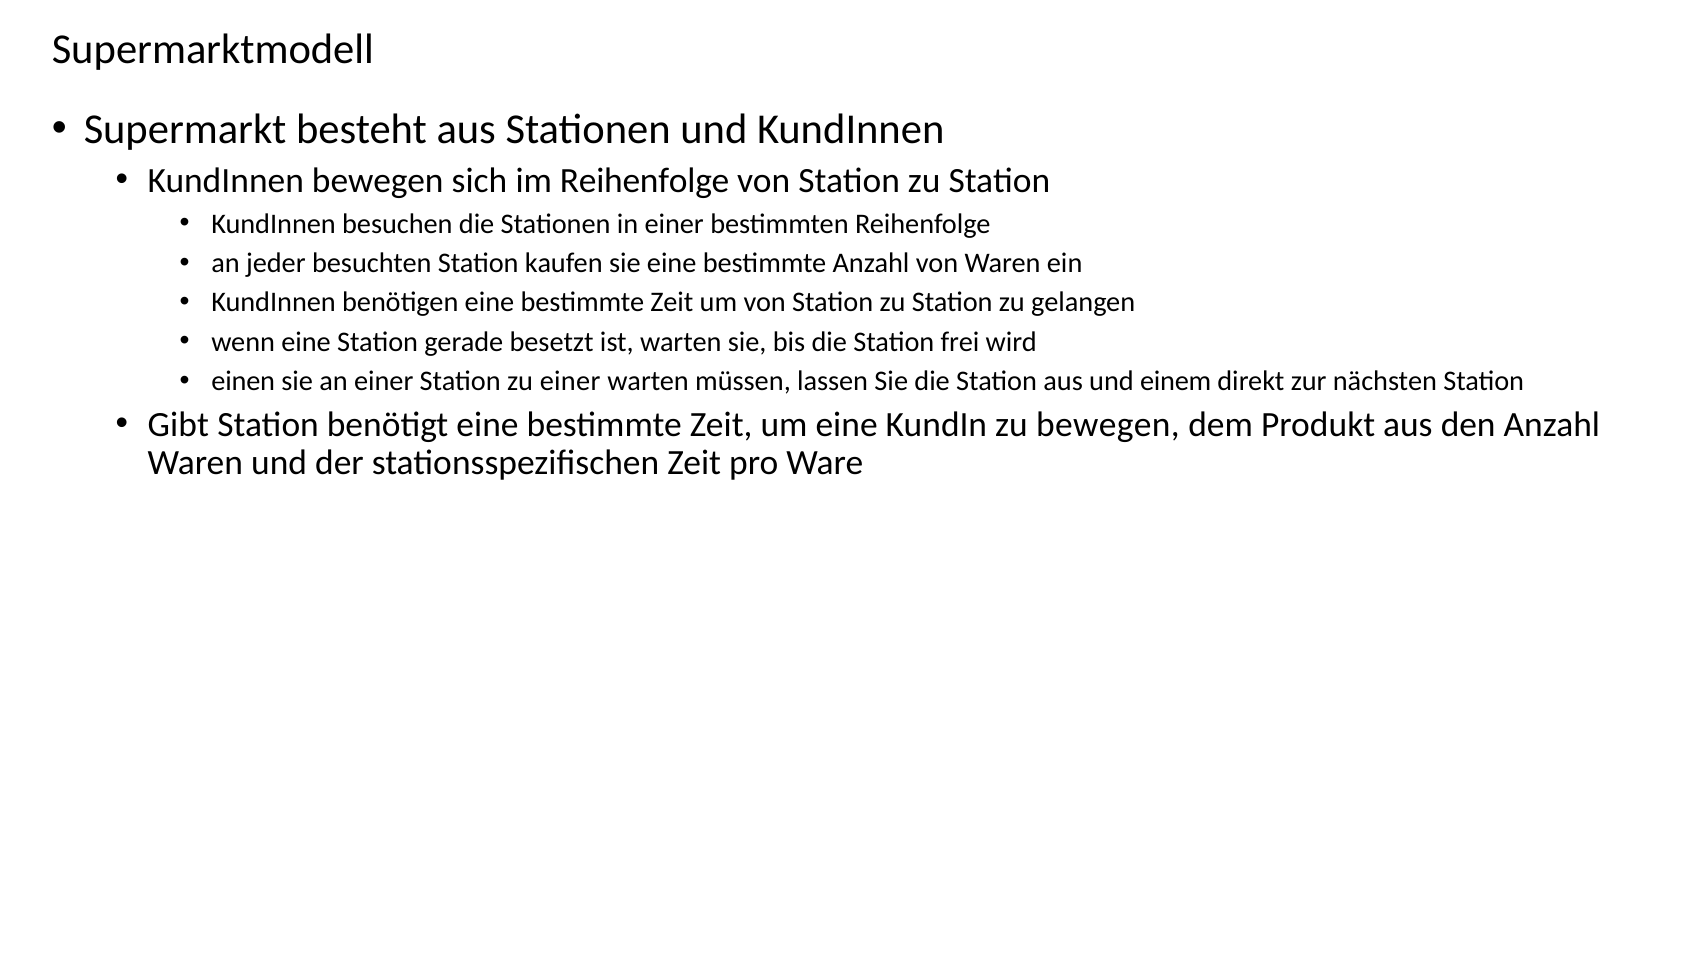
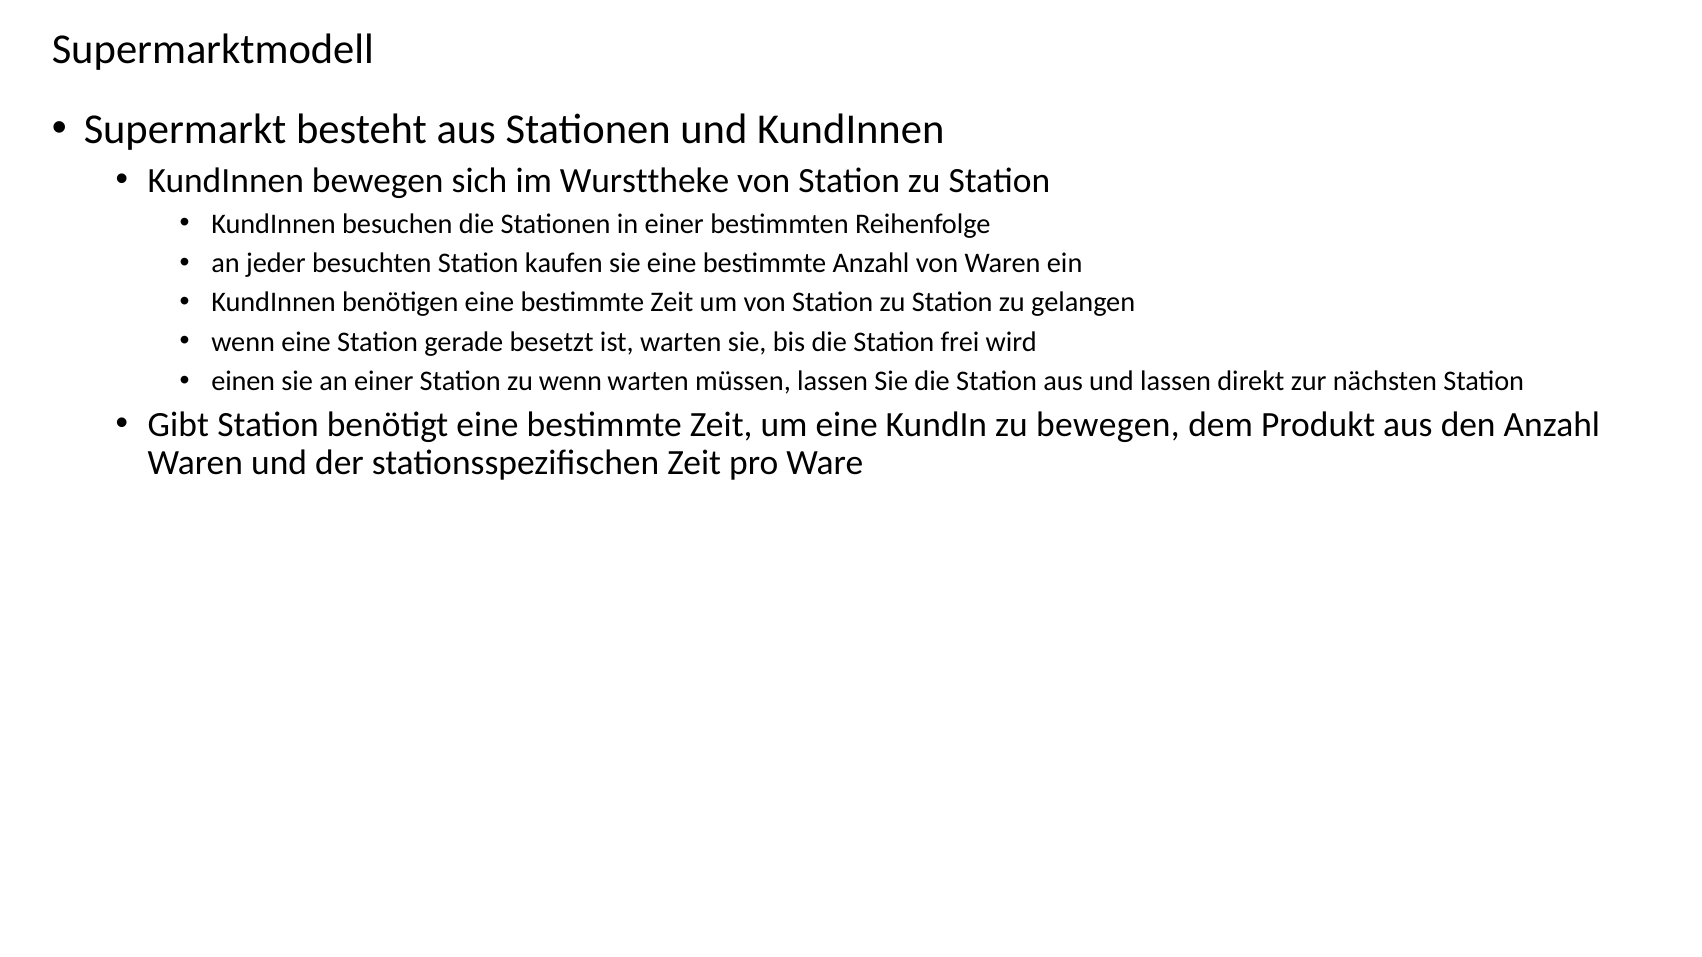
im Reihenfolge: Reihenfolge -> Wursttheke (645, 180)
zu einer: einer -> wenn (570, 381)
und einem: einem -> lassen (1176, 381)
